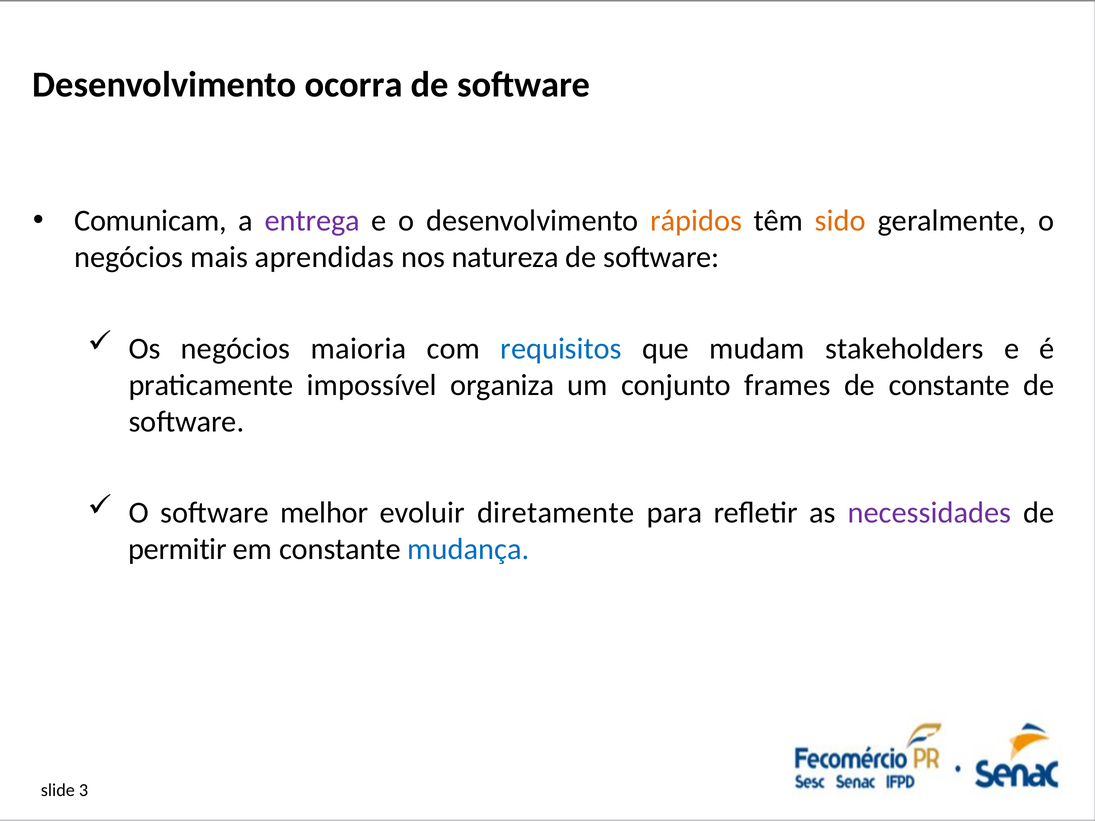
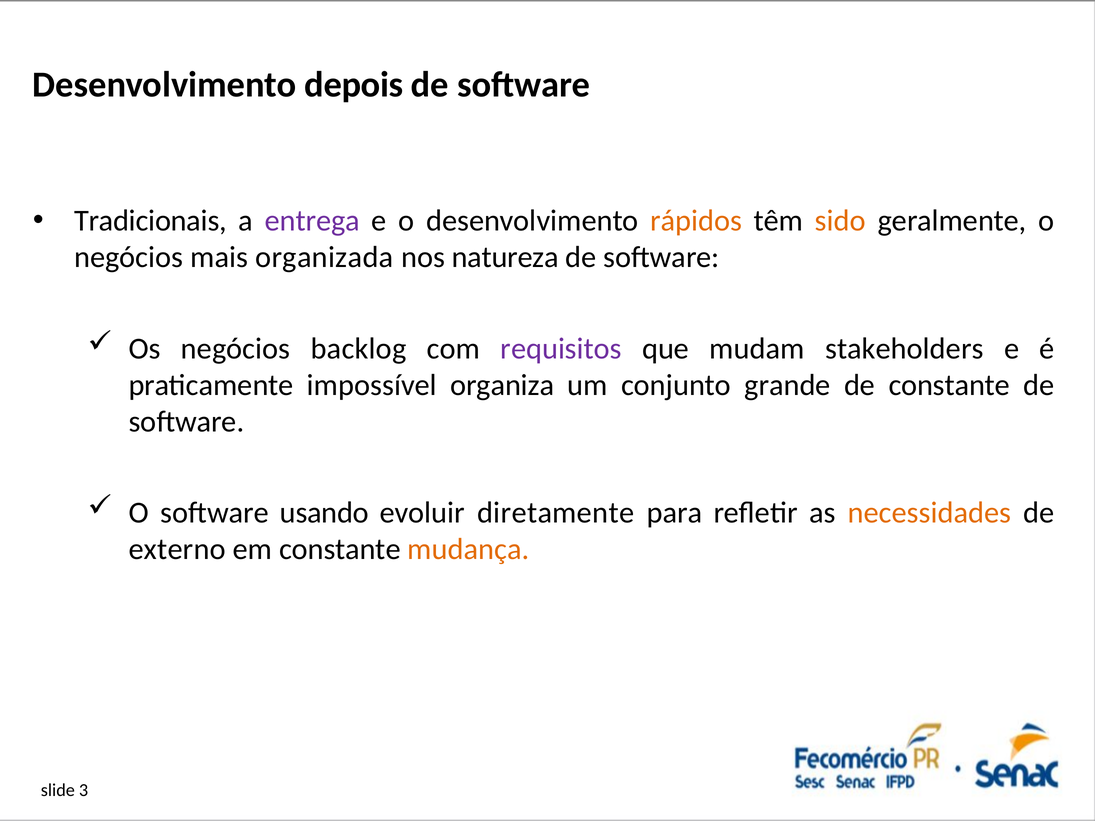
ocorra: ocorra -> depois (354, 85)
Comunicam: Comunicam -> Tradicionais (150, 221)
aprendidas: aprendidas -> organizada (324, 257)
maioria: maioria -> backlog (359, 349)
requisitos colour: blue -> purple (561, 349)
frames: frames -> grande (787, 385)
melhor: melhor -> usando (324, 513)
necessidades colour: purple -> orange (929, 513)
permitir: permitir -> externo (177, 549)
mudança colour: blue -> orange (468, 549)
